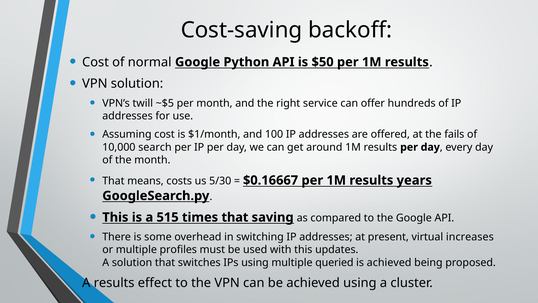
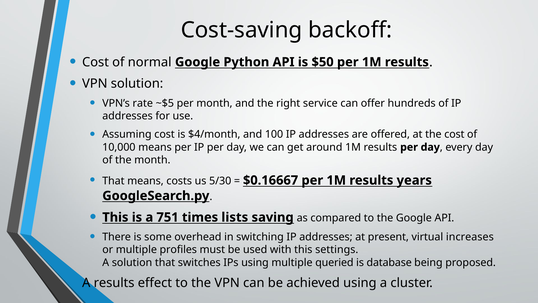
twill: twill -> rate (143, 103)
$1/month: $1/month -> $4/month (214, 134)
the fails: fails -> cost (454, 134)
10,000 search: search -> means (155, 147)
515: 515 -> 751 (168, 217)
times that: that -> lists (235, 217)
updates: updates -> settings (337, 249)
is achieved: achieved -> database (389, 262)
